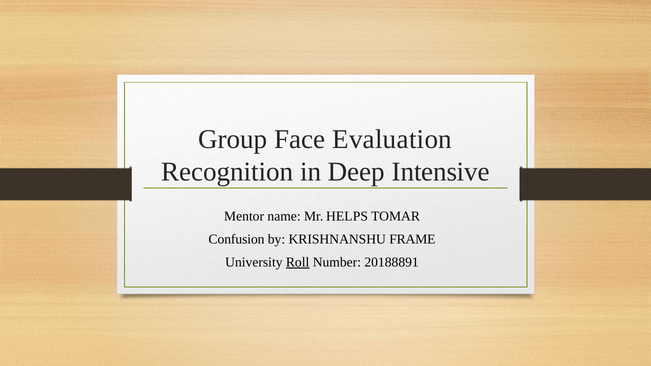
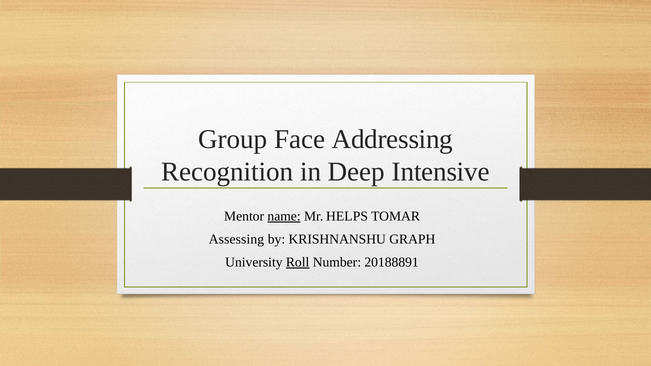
Evaluation: Evaluation -> Addressing (392, 139)
name underline: none -> present (284, 216)
Confusion: Confusion -> Assessing (236, 239)
FRAME: FRAME -> GRAPH (412, 239)
